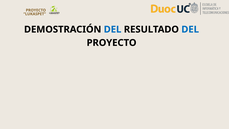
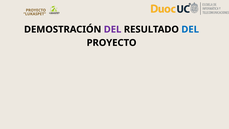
DEL colour: blue -> purple (113, 29)
